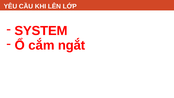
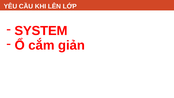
ngắt: ngắt -> giản (71, 45)
